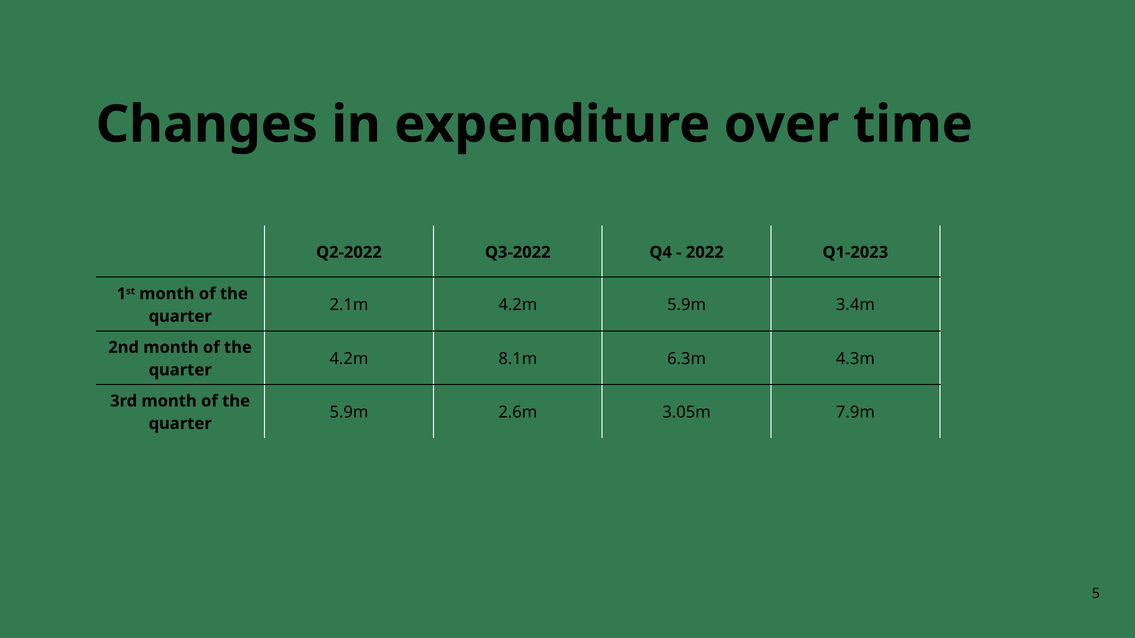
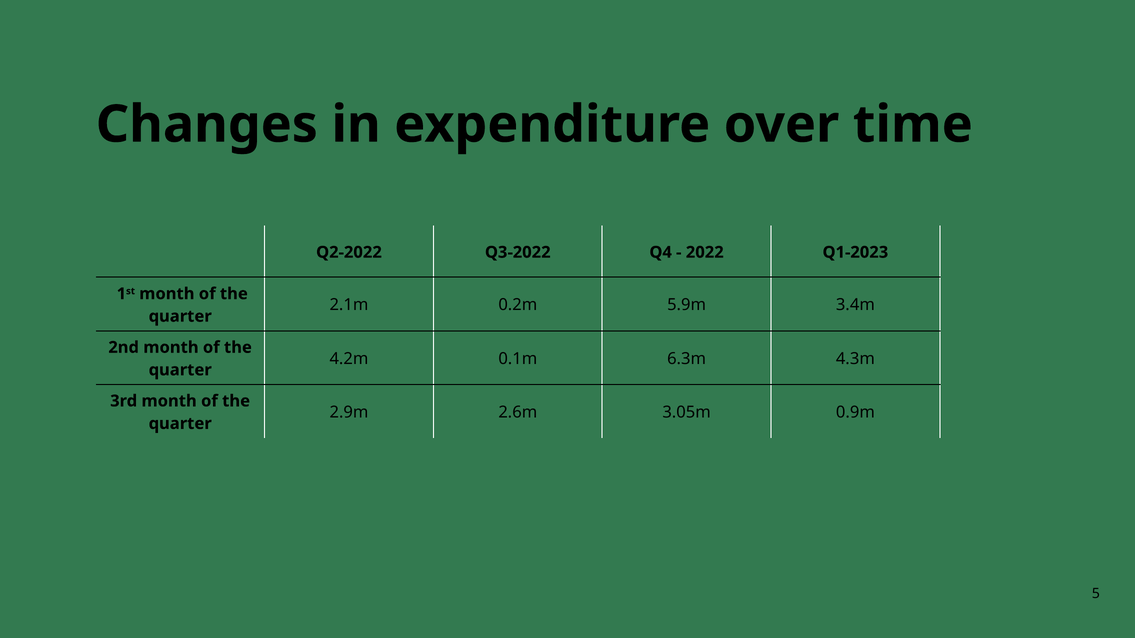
2.1m 4.2m: 4.2m -> 0.2m (518, 305)
8.1m: 8.1m -> 0.1m (518, 359)
5.9m: 5.9m -> 2.9m (349, 413)
7.9m: 7.9m -> 0.9m (855, 413)
